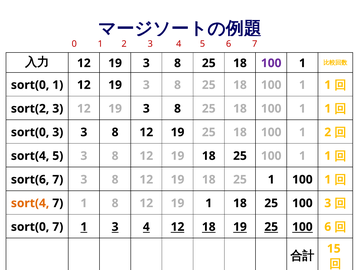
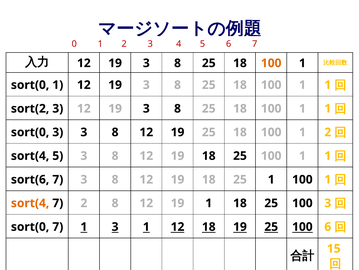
100 colour: purple -> orange (271, 63)
1: 1 -> 2 (84, 203)
1 3 4: 4 -> 1 (146, 226)
